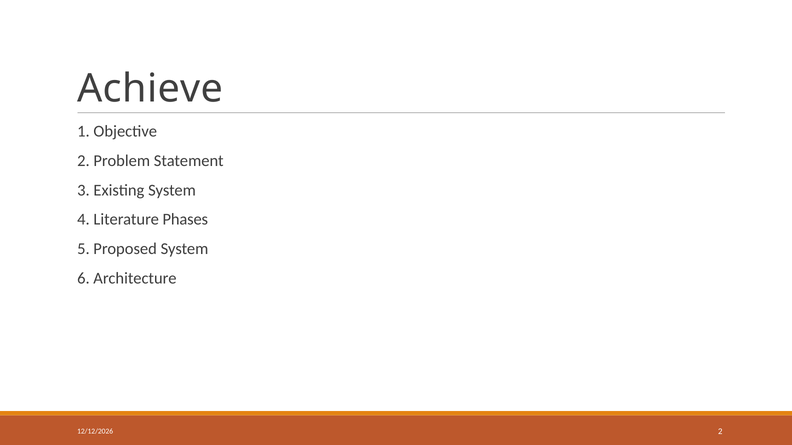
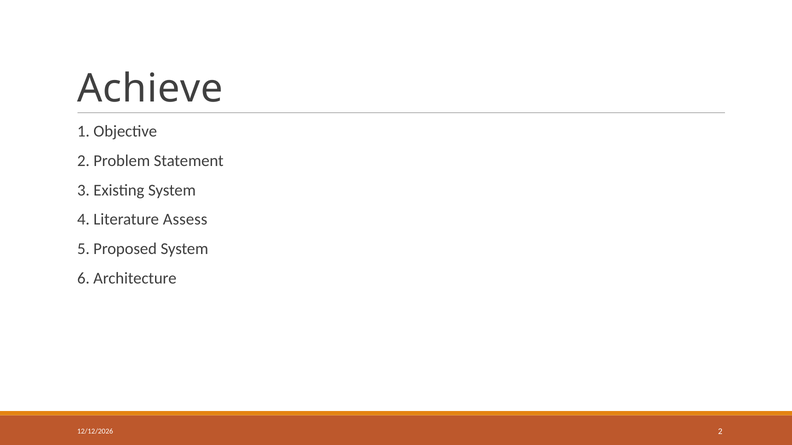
Phases: Phases -> Assess (185, 220)
